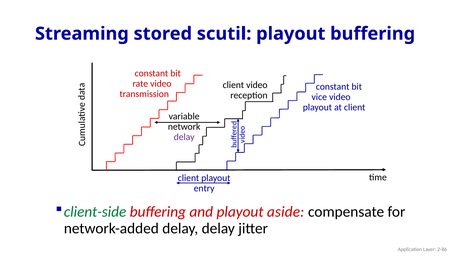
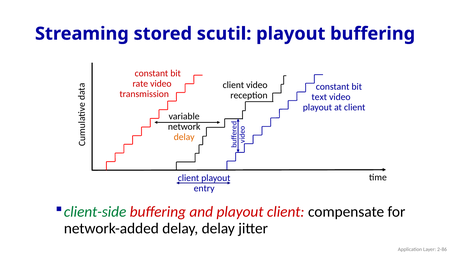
vice: vice -> text (319, 97)
delay colour: purple -> orange (184, 137)
playout aside: aside -> client (286, 212)
